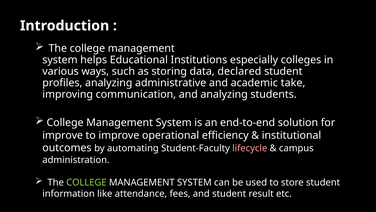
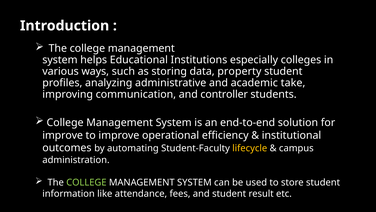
declared: declared -> property (239, 71)
and analyzing: analyzing -> controller (224, 94)
lifecycle colour: pink -> yellow (250, 148)
